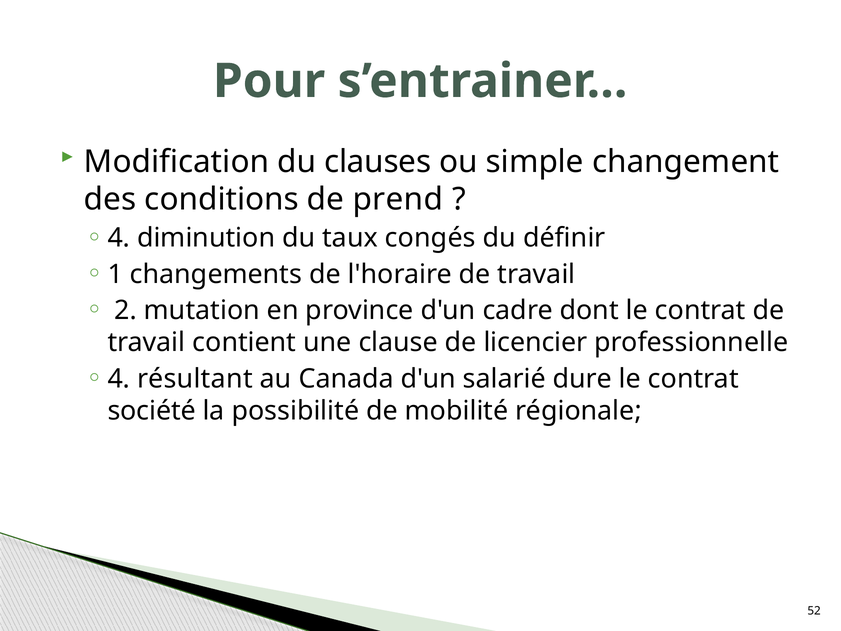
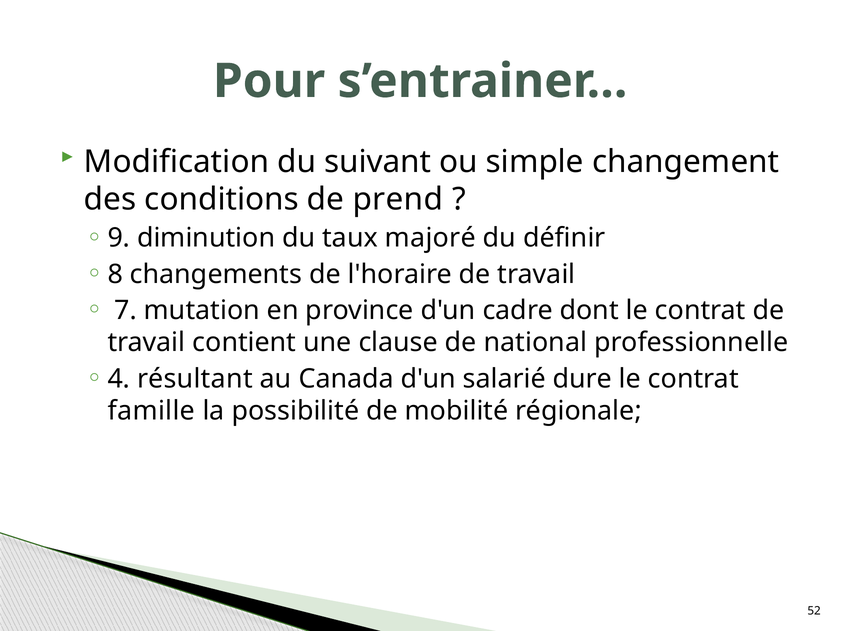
clauses: clauses -> suivant (378, 162)
4: 4 -> 9 (119, 238)
congés: congés -> majoré (430, 238)
1: 1 -> 8 (115, 274)
2: 2 -> 7 (126, 310)
licencier: licencier -> national (535, 342)
société: société -> famille (151, 411)
